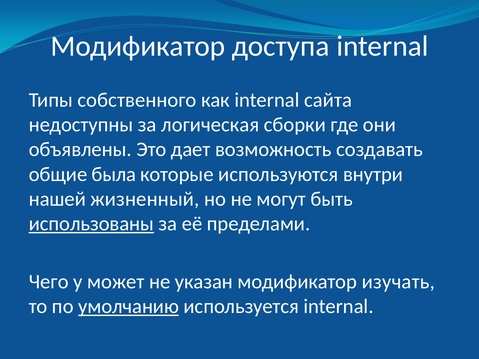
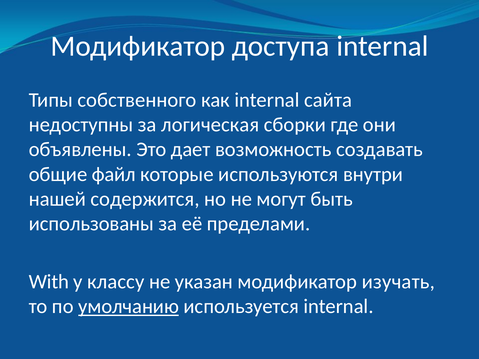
была: была -> файл (114, 174)
жизненный: жизненный -> содержится (145, 199)
использованы underline: present -> none (91, 224)
Чего: Чего -> With (49, 282)
может: может -> классу (116, 282)
